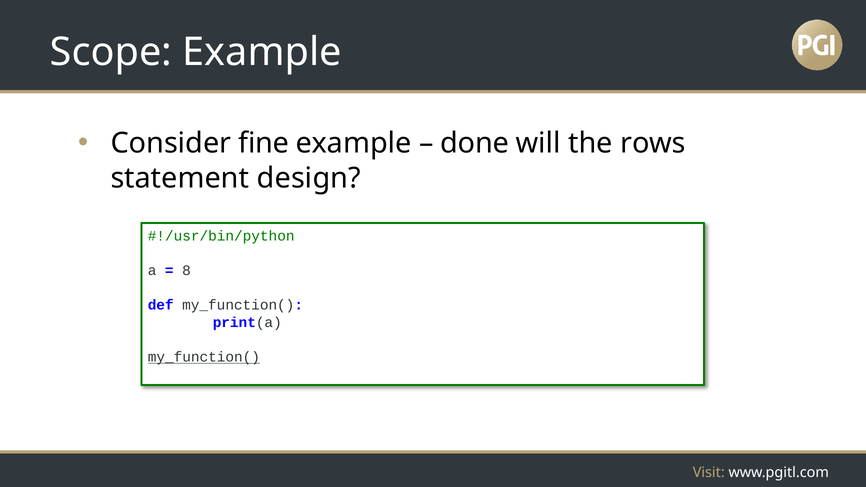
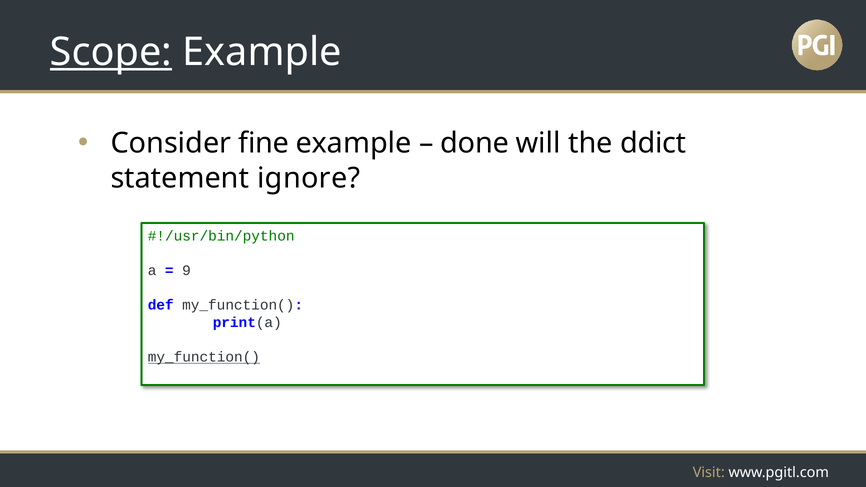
Scope underline: none -> present (111, 52)
rows: rows -> ddict (653, 143)
design: design -> ignore (309, 178)
8: 8 -> 9 (187, 271)
